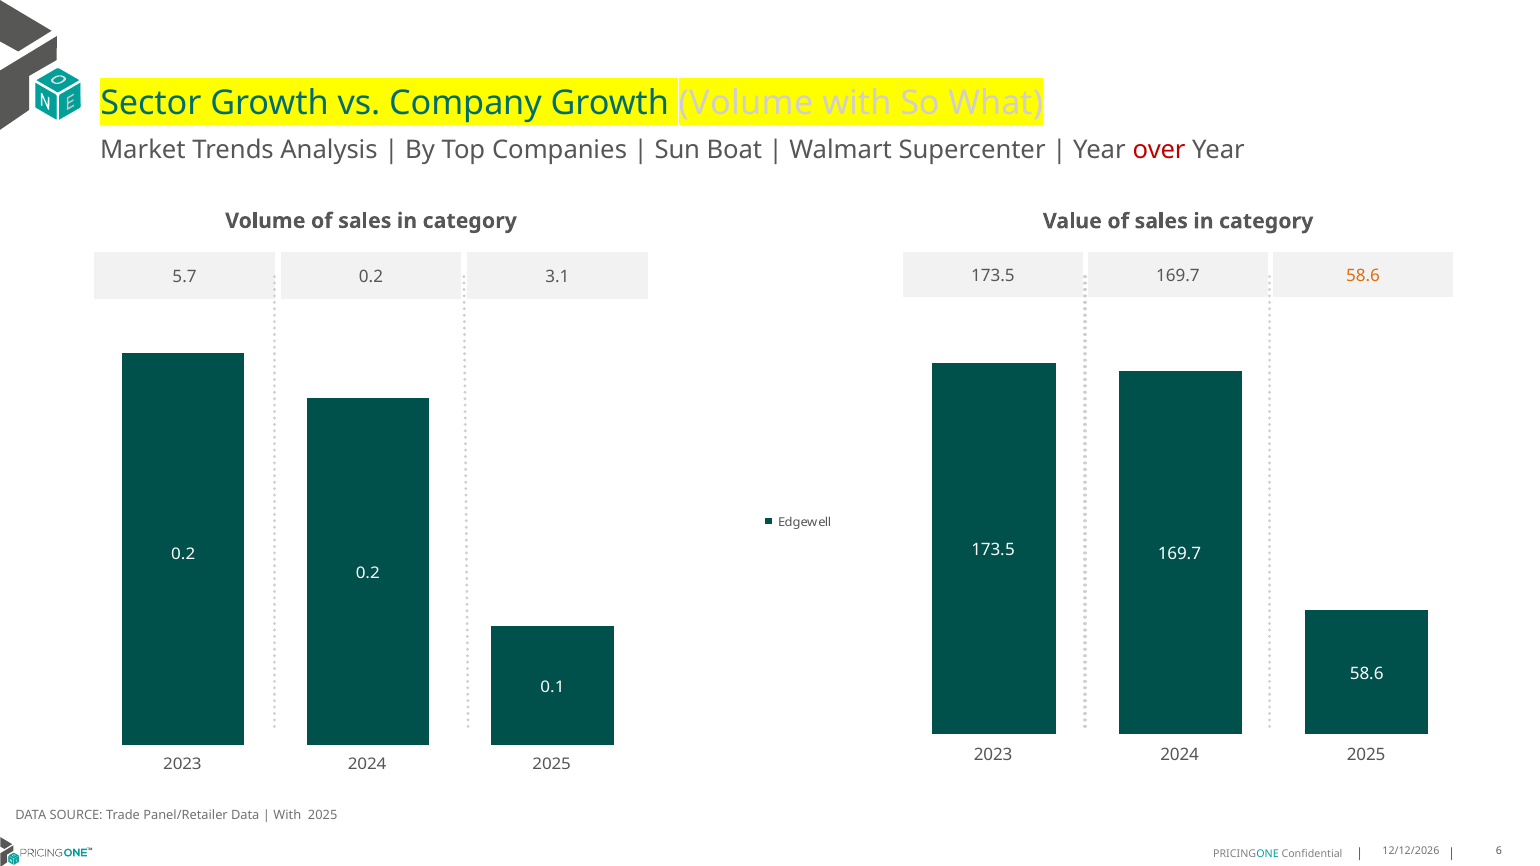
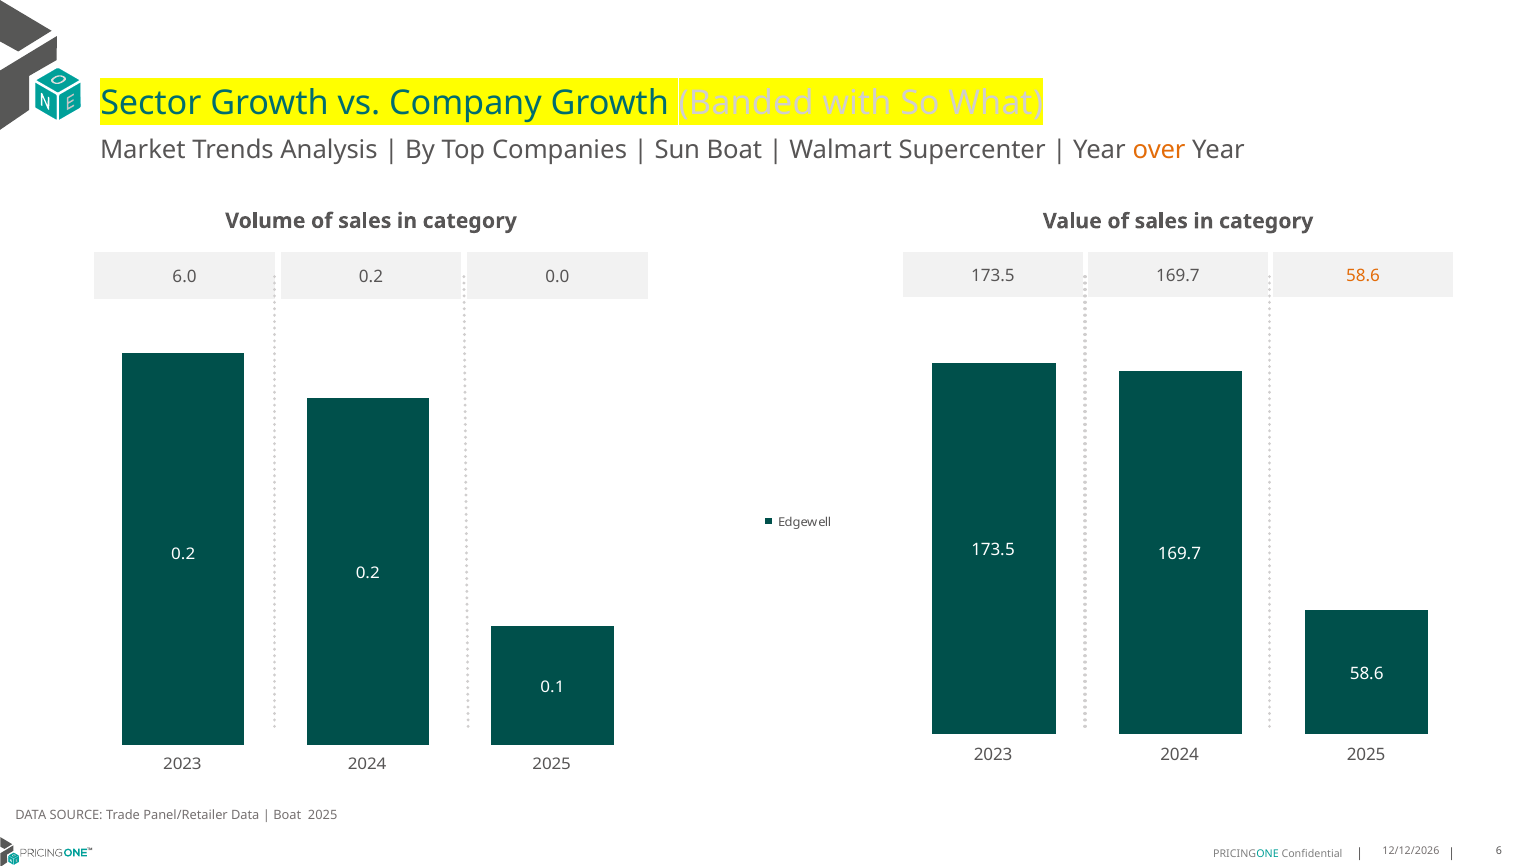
Growth Volume: Volume -> Banded (746, 103)
over colour: red -> orange (1159, 150)
5.7: 5.7 -> 6.0 (185, 276)
3.1: 3.1 -> 0.0 (557, 276)
With: With -> Boat (287, 816)
